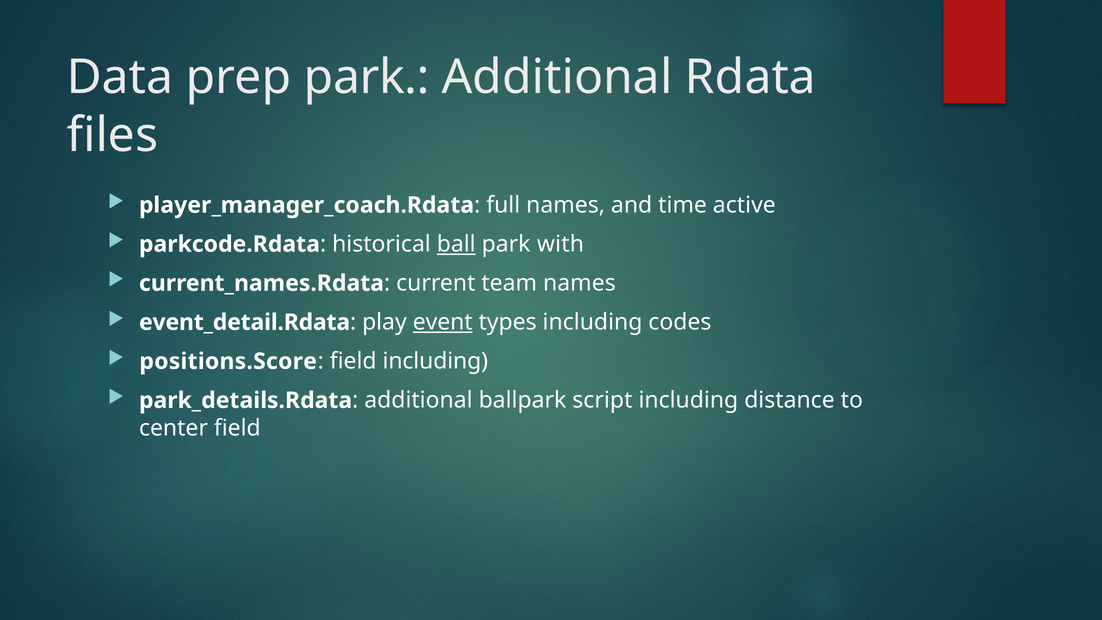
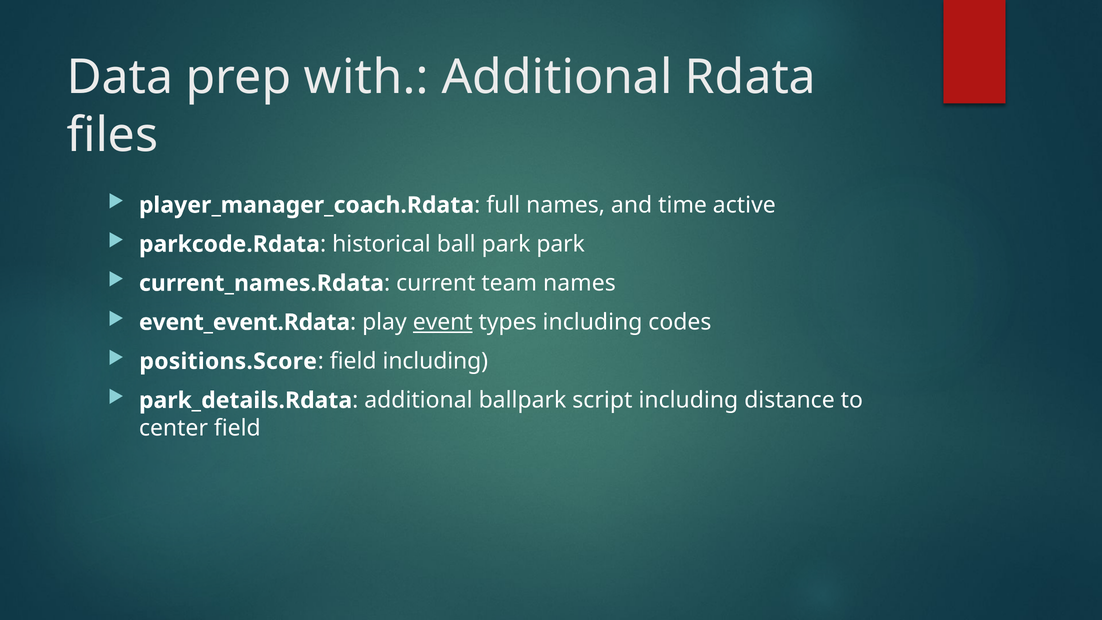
prep park: park -> with (366, 77)
ball underline: present -> none (456, 244)
park with: with -> park (561, 244)
event_detail.Rdata: event_detail.Rdata -> event_event.Rdata (245, 322)
